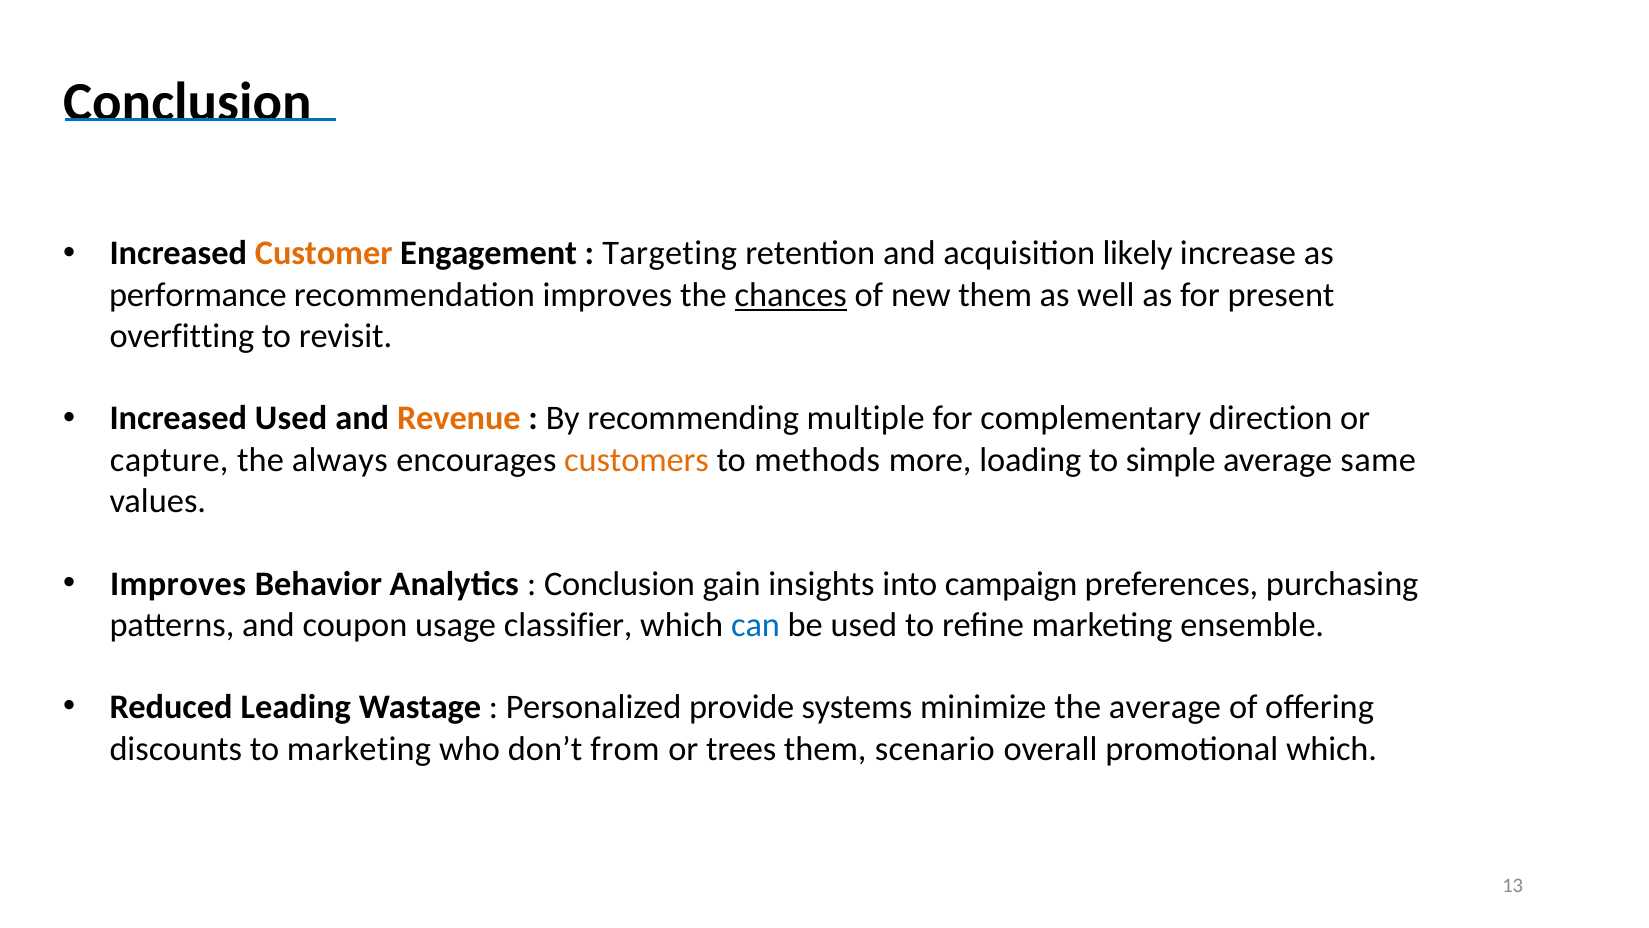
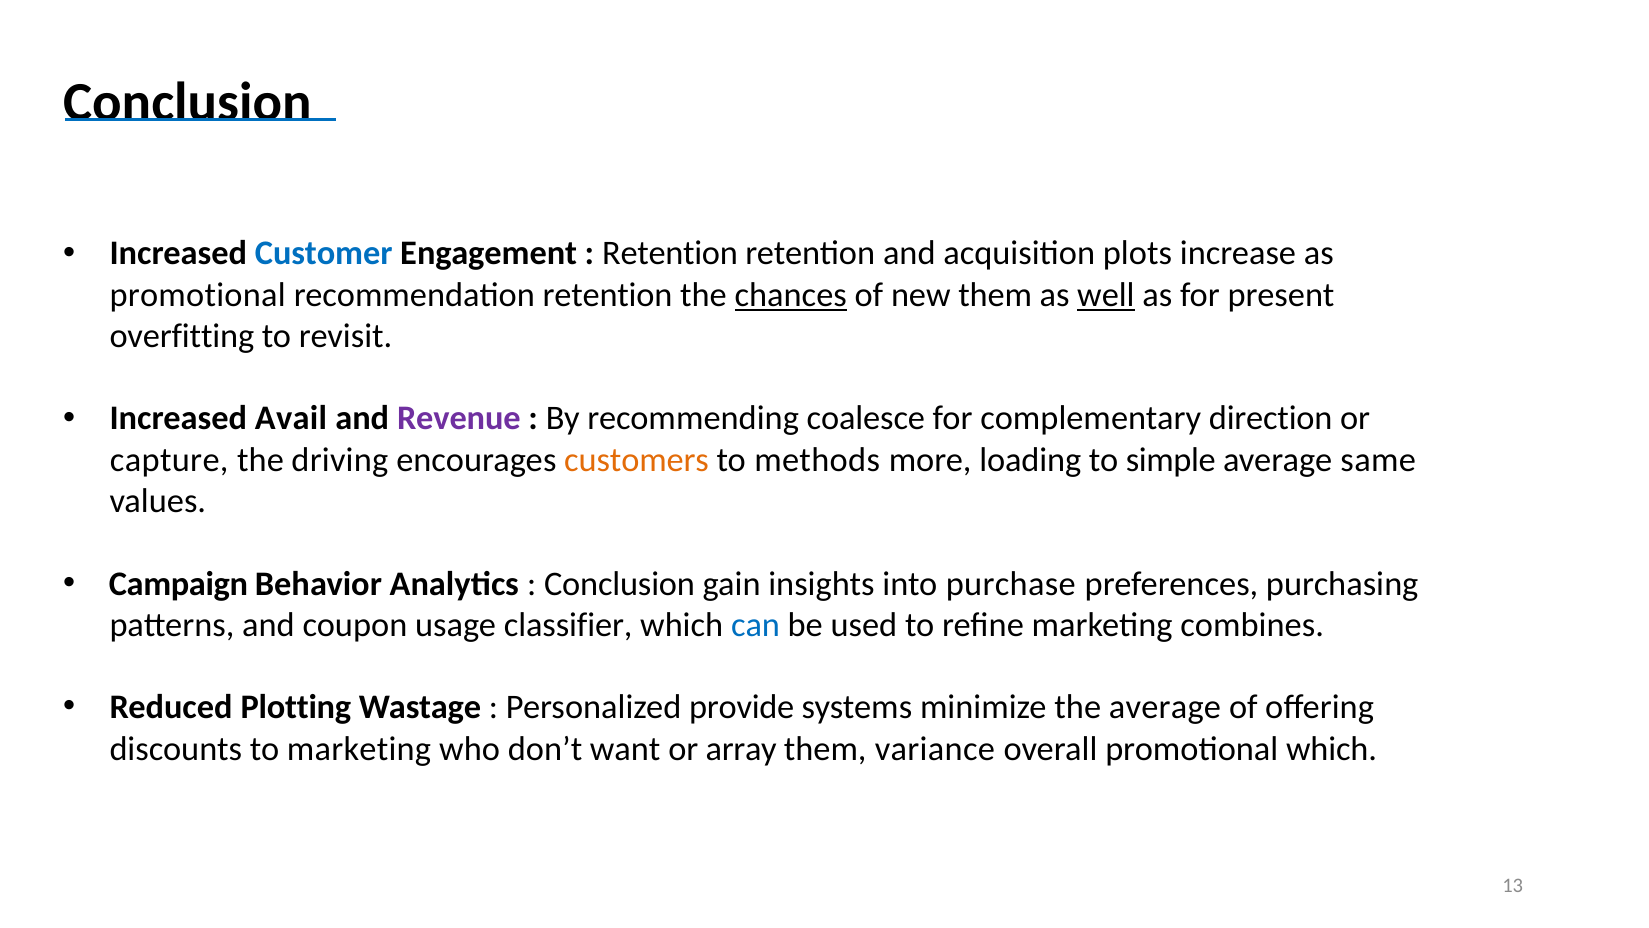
Customer colour: orange -> blue (324, 253)
Targeting: Targeting -> Retention (670, 253)
likely: likely -> plots (1137, 253)
performance: performance -> promotional (198, 295)
recommendation improves: improves -> retention (607, 295)
well underline: none -> present (1106, 295)
Increased Used: Used -> Avail (291, 418)
Revenue colour: orange -> purple (459, 418)
multiple: multiple -> coalesce (866, 418)
always: always -> driving (340, 460)
Improves: Improves -> Campaign (178, 583)
campaign: campaign -> purchase (1011, 583)
ensemble: ensemble -> combines (1252, 625)
Leading: Leading -> Plotting (296, 707)
from: from -> want (625, 748)
trees: trees -> array (741, 748)
scenario: scenario -> variance (935, 748)
